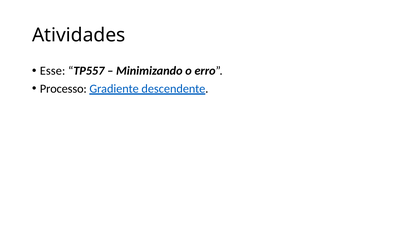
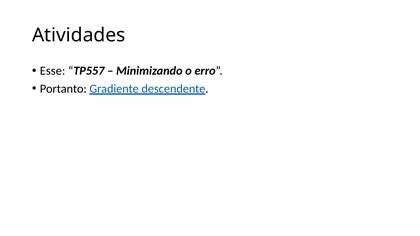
Processo: Processo -> Portanto (63, 89)
